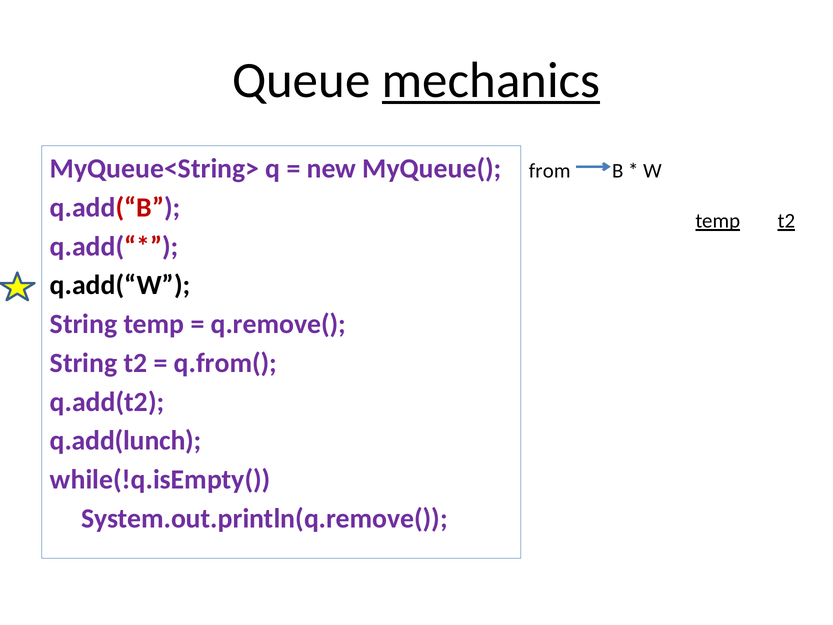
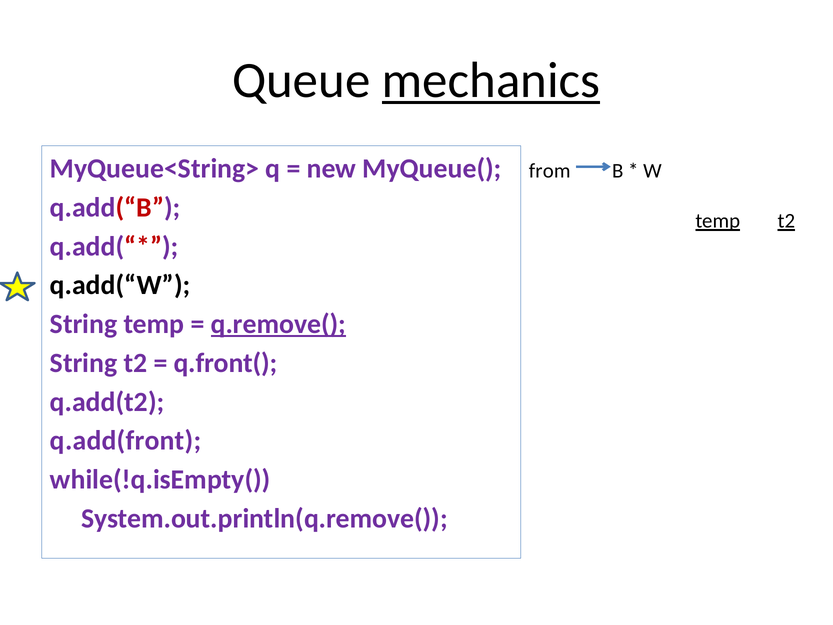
q.remove( underline: none -> present (278, 324)
q.from(: q.from( -> q.front( (226, 363)
q.add(lunch: q.add(lunch -> q.add(front (126, 441)
